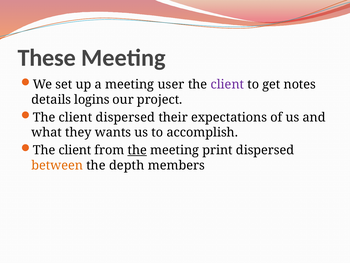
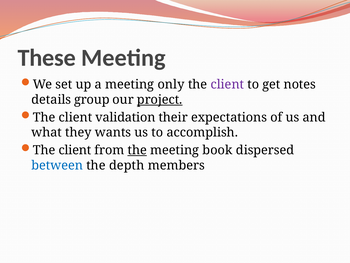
user: user -> only (171, 84)
logins: logins -> group (92, 99)
project underline: none -> present (160, 99)
client dispersed: dispersed -> validation (125, 117)
print: print -> book (217, 150)
between colour: orange -> blue (57, 165)
